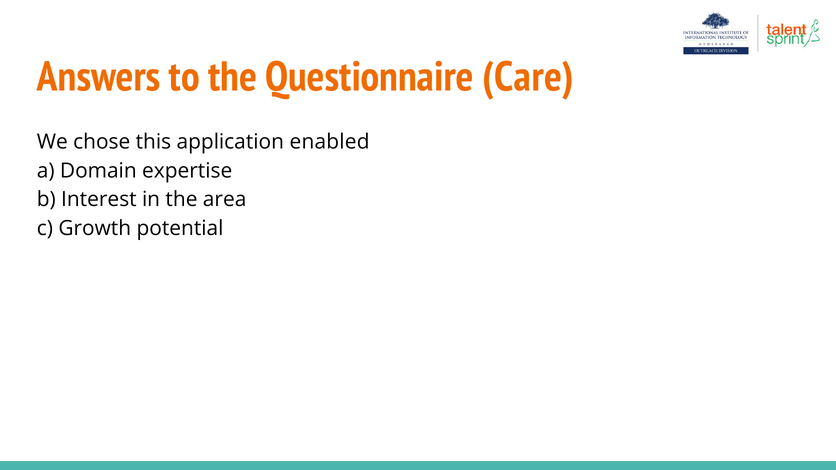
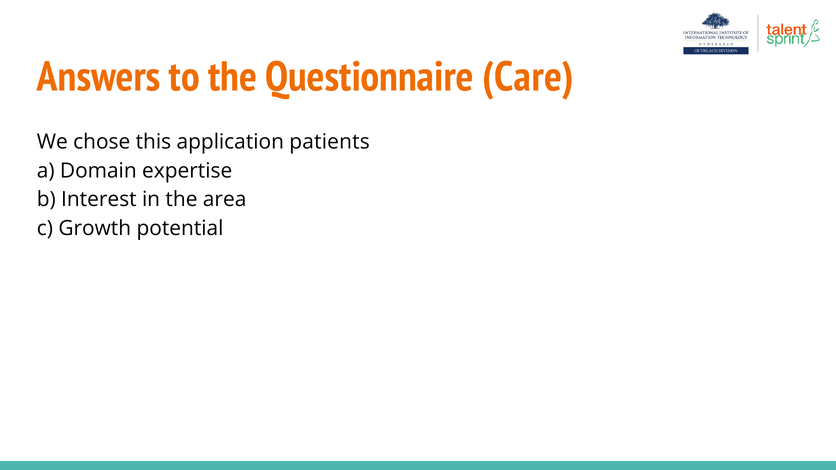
enabled: enabled -> patients (330, 142)
